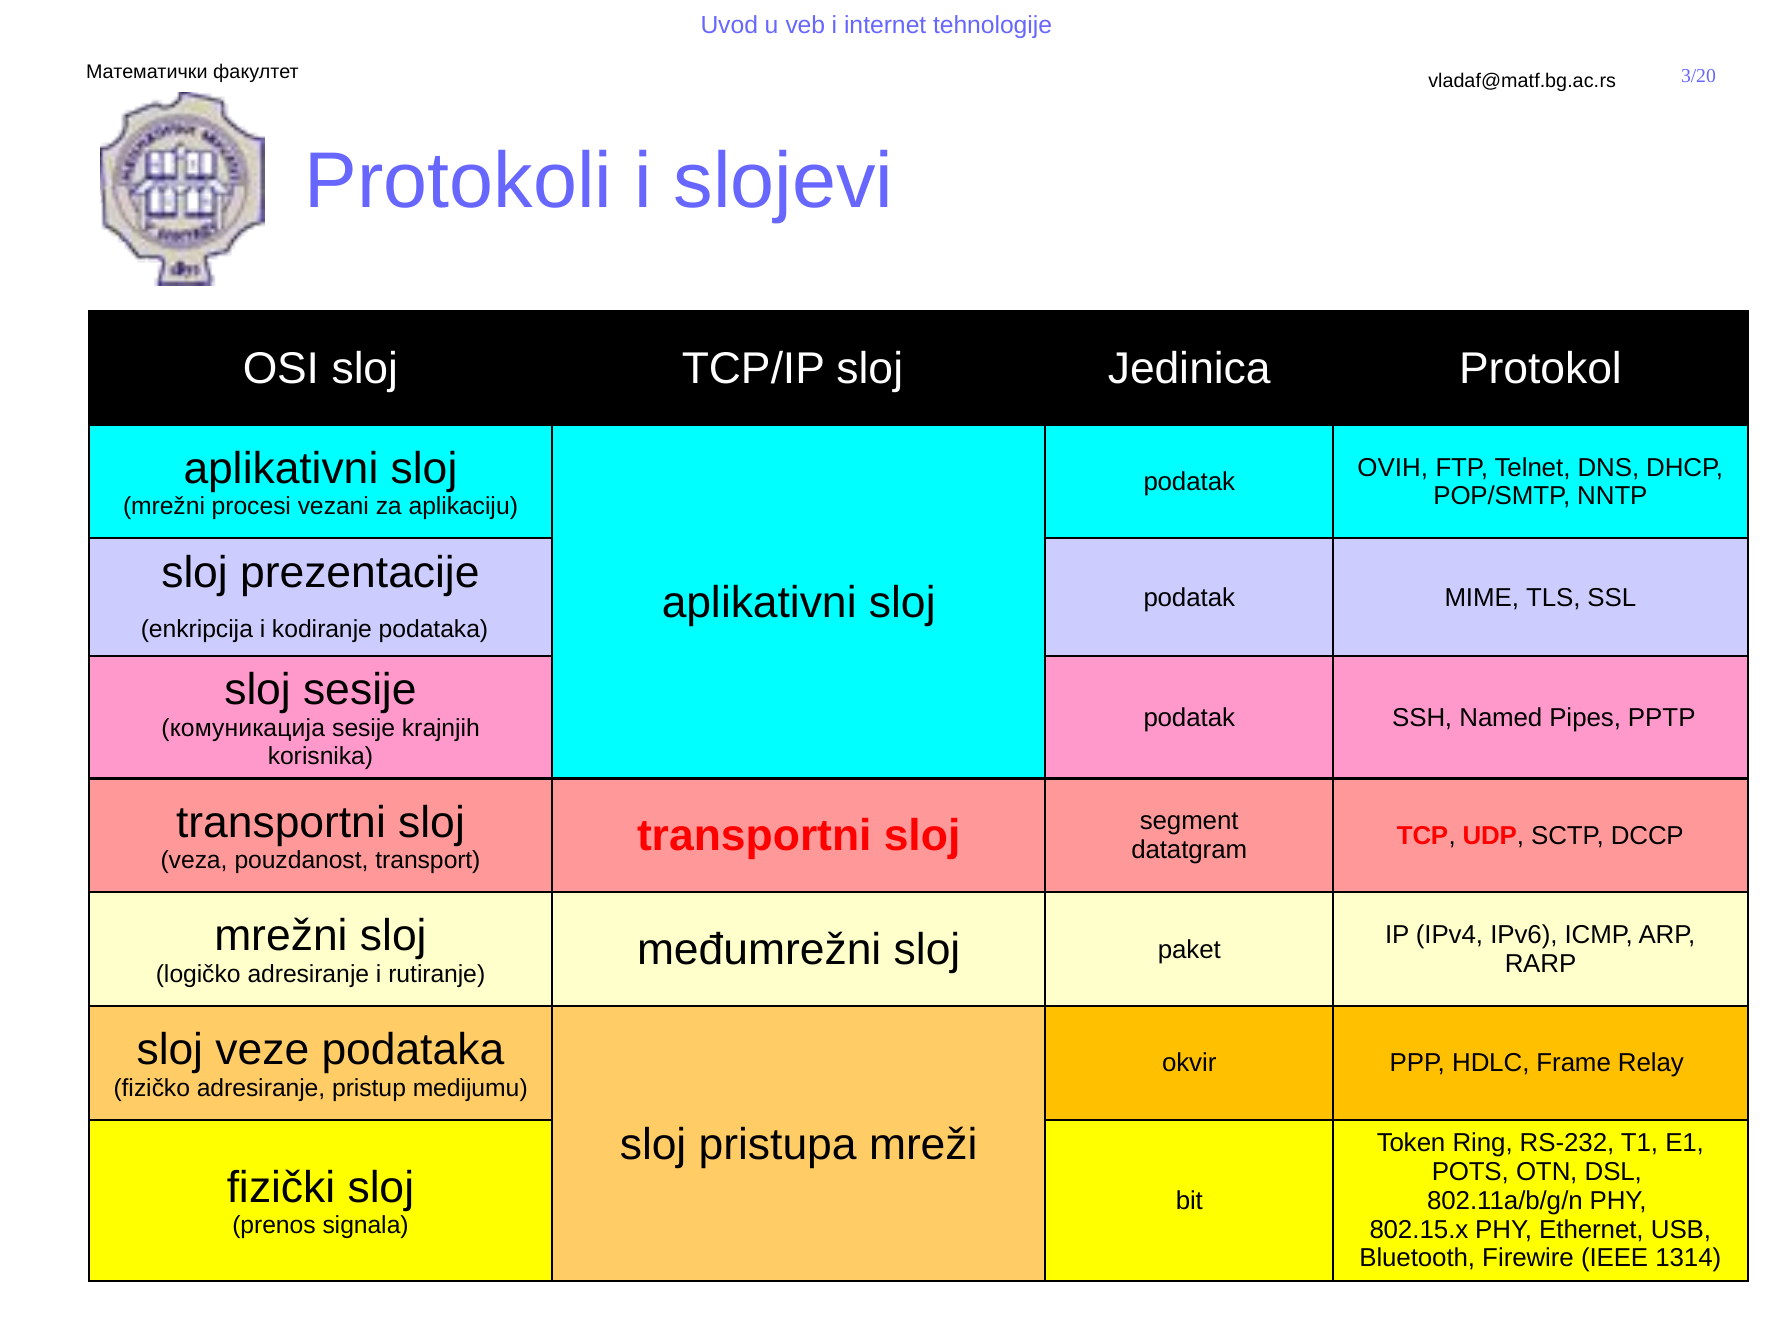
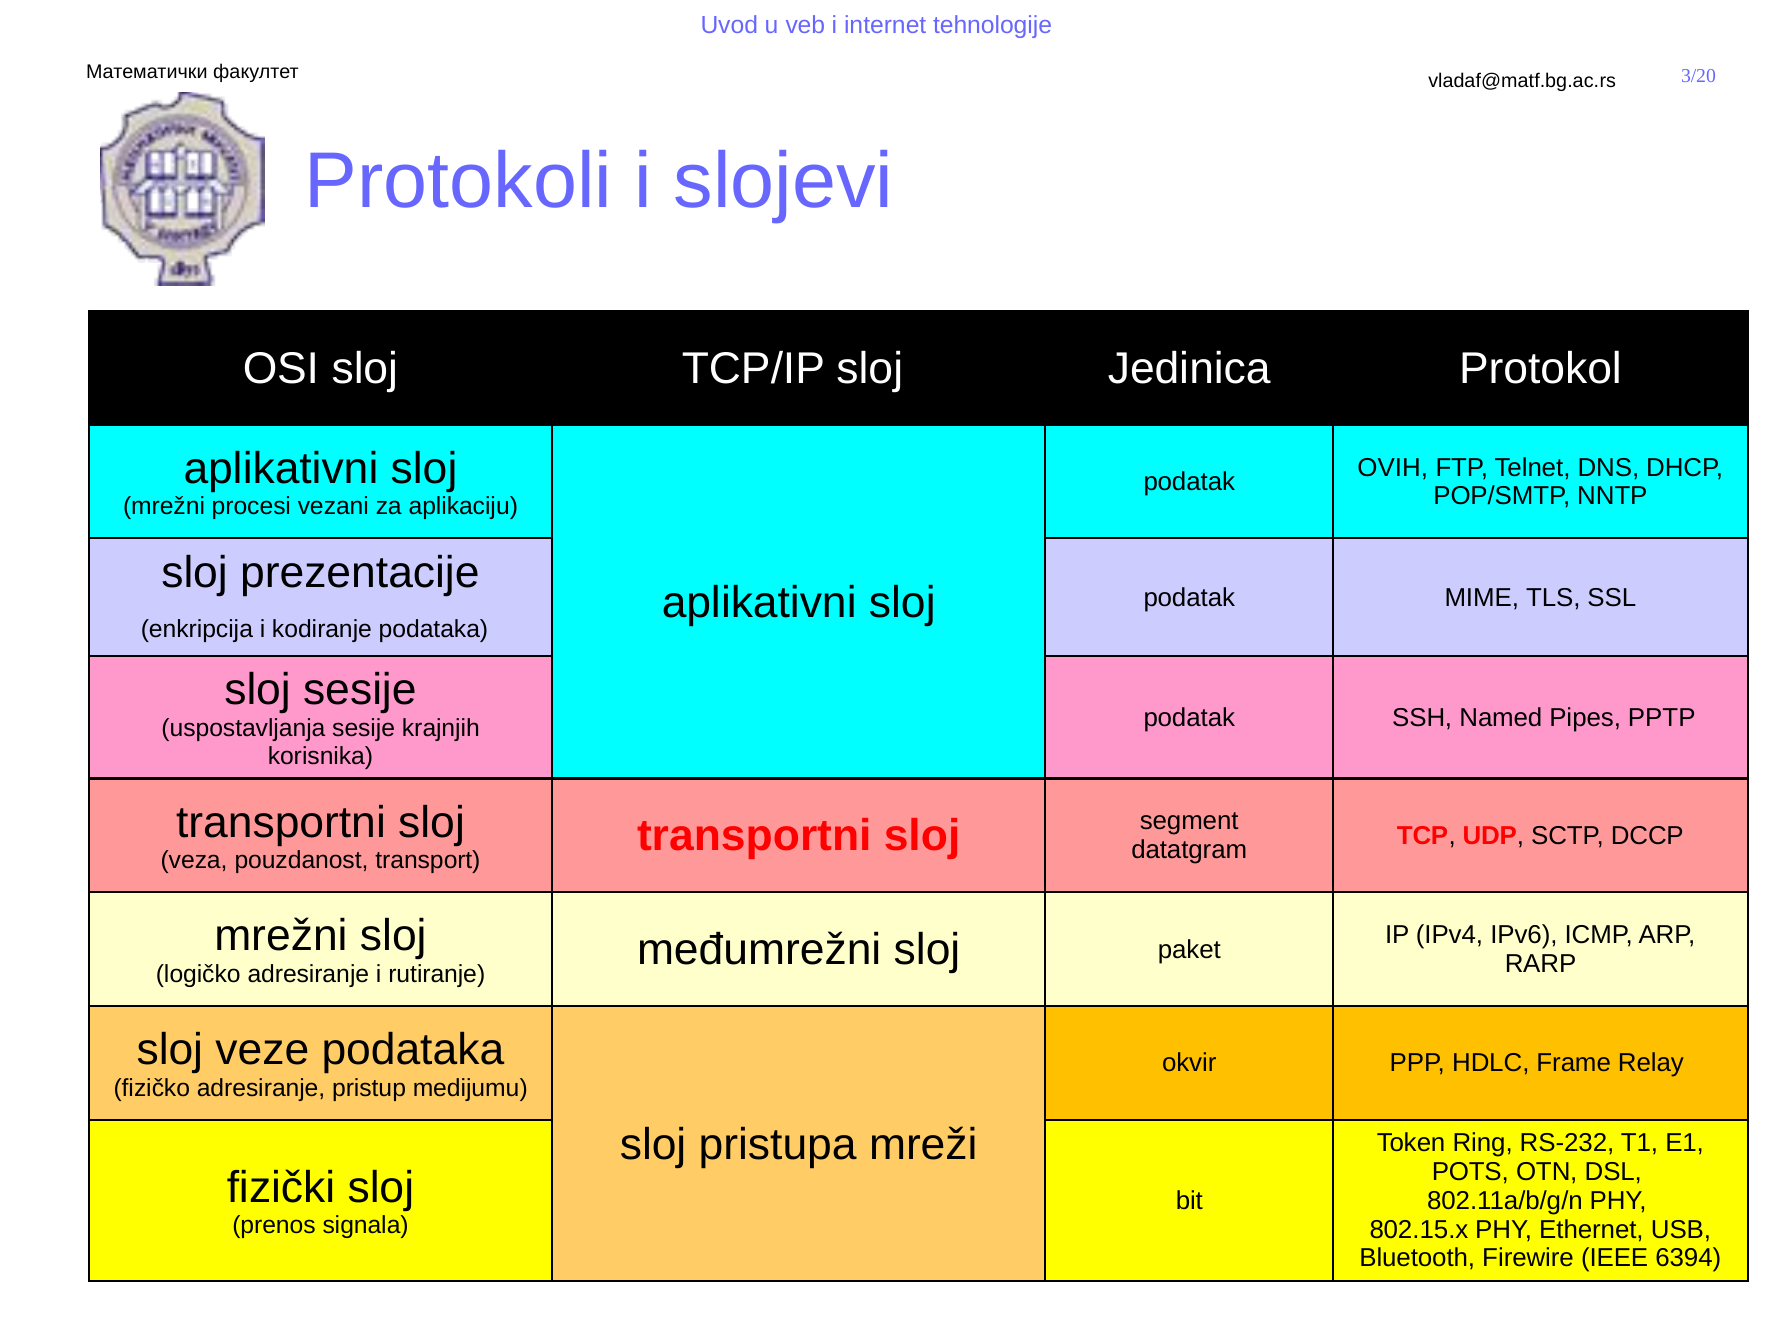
комуникација: комуникација -> uspostavljanja (243, 729)
1314: 1314 -> 6394 (1688, 1259)
